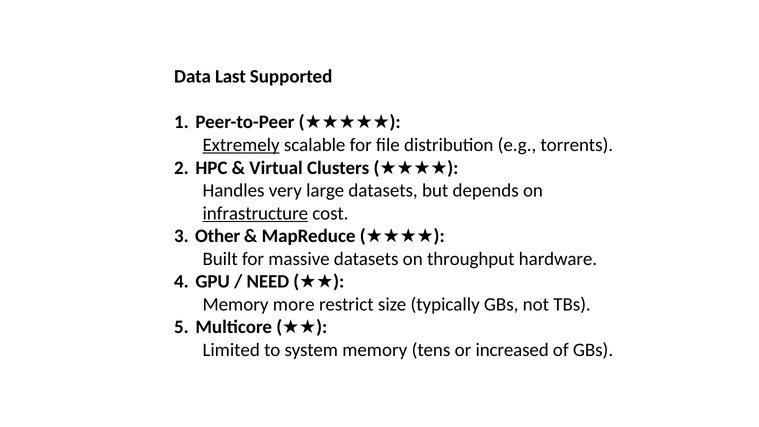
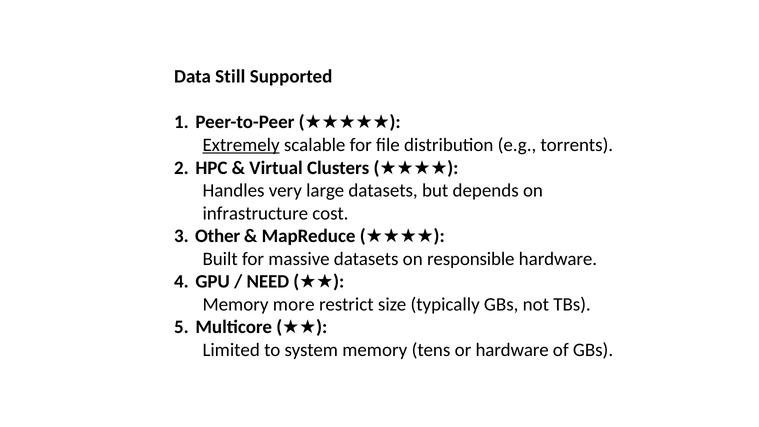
Last: Last -> Still (230, 77)
infrastructure underline: present -> none (255, 213)
throughput: throughput -> responsible (471, 259)
or increased: increased -> hardware (512, 350)
